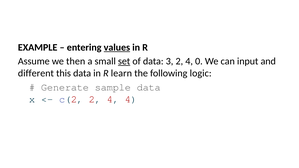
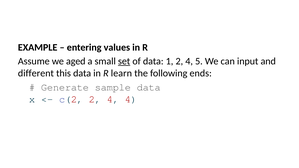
values underline: present -> none (117, 47)
then: then -> aged (76, 61)
3: 3 -> 1 (170, 61)
0: 0 -> 5 (199, 61)
logic: logic -> ends (201, 73)
